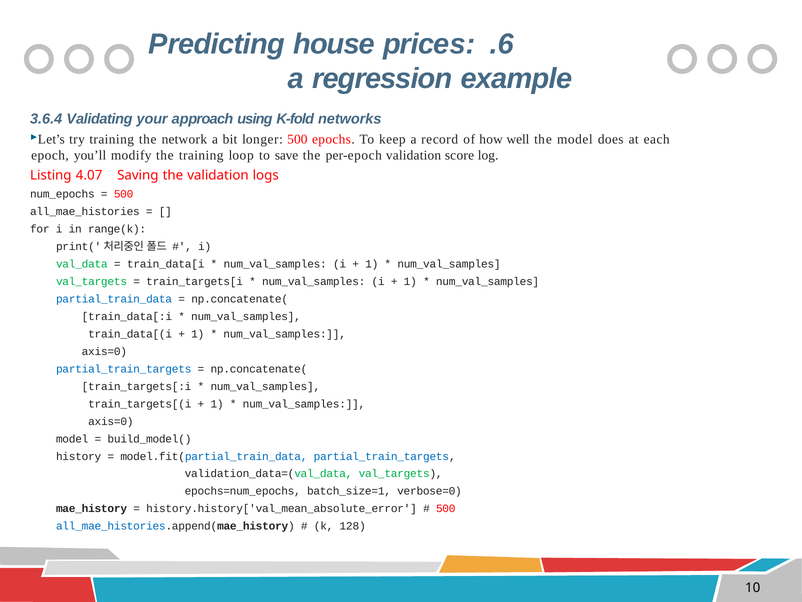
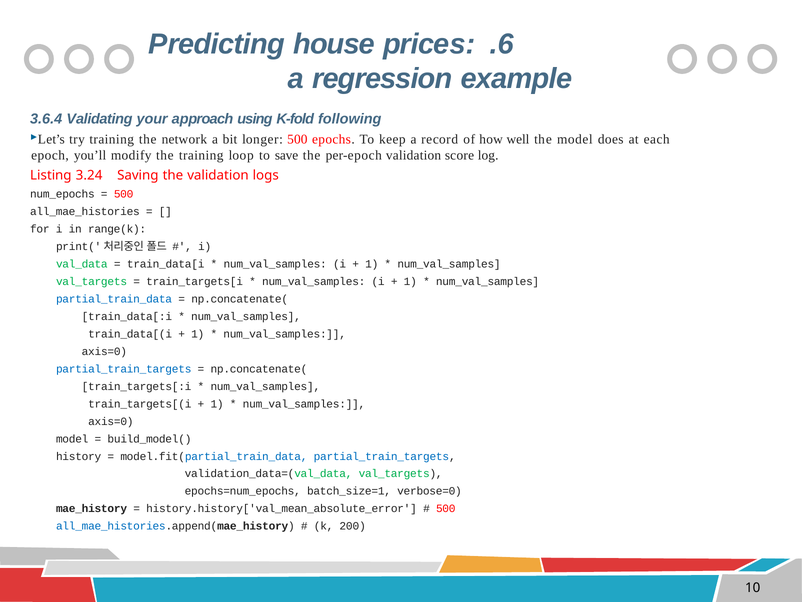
networks: networks -> following (350, 119)
4.07: 4.07 -> 3.24 (89, 175)
128: 128 -> 200 (353, 526)
